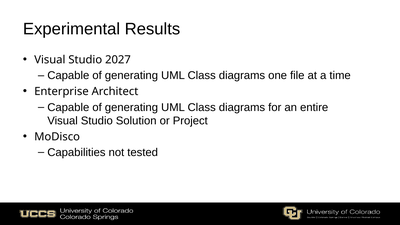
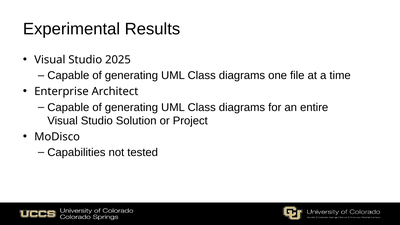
2027: 2027 -> 2025 (118, 60)
